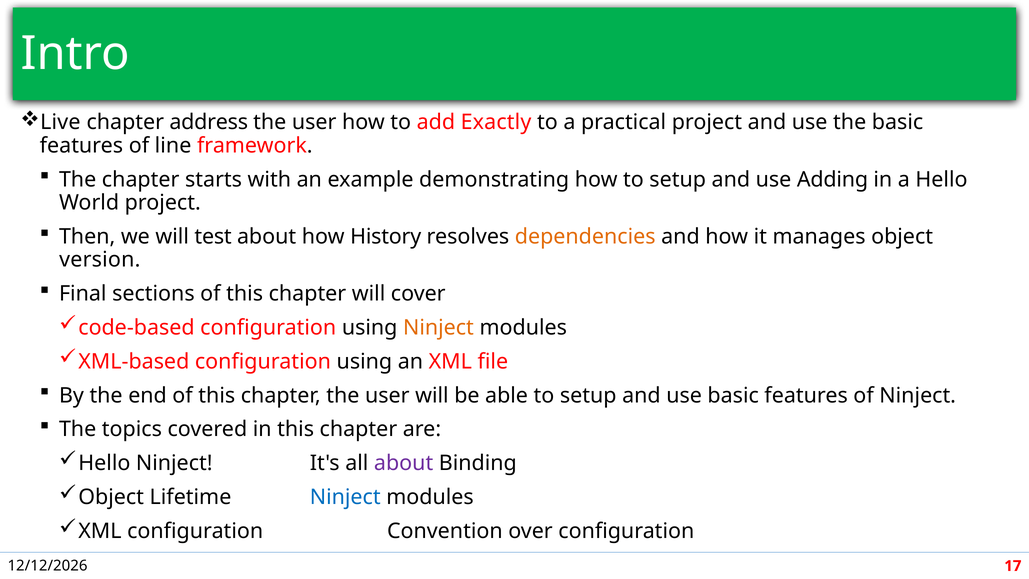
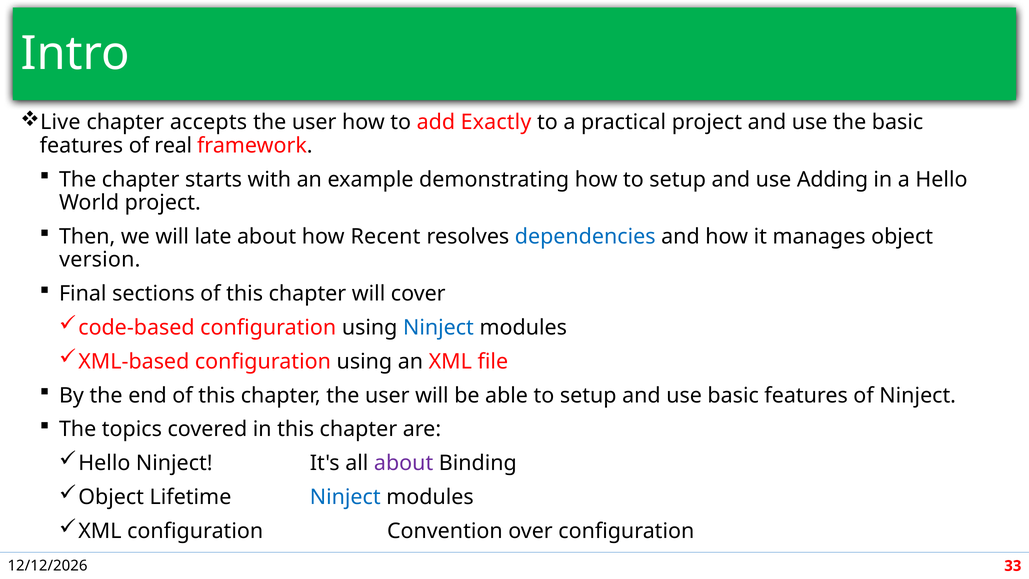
address: address -> accepts (208, 122)
line: line -> real (173, 146)
test: test -> late (213, 237)
History: History -> Recent (385, 237)
dependencies colour: orange -> blue (585, 237)
Ninject colour: orange -> blue (438, 328)
17: 17 -> 33 (1013, 566)
